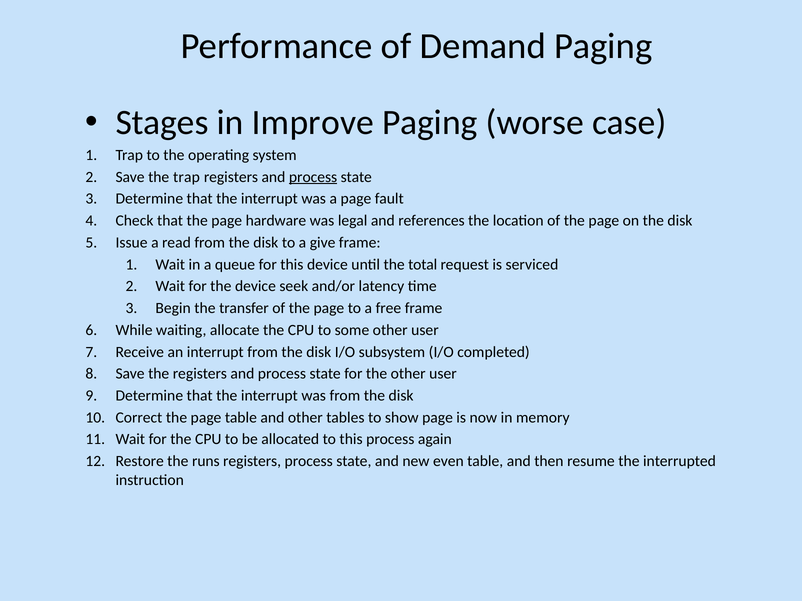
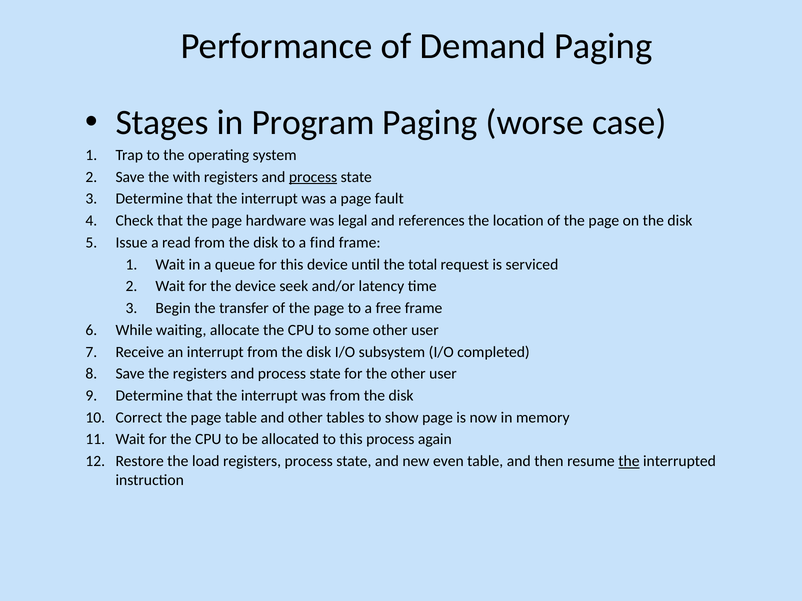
Improve: Improve -> Program (313, 123)
the trap: trap -> with (187, 177)
give: give -> find (323, 243)
runs: runs -> load (206, 462)
the underline: none -> present (629, 462)
